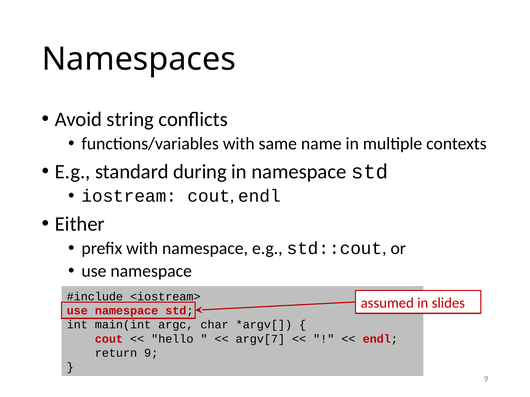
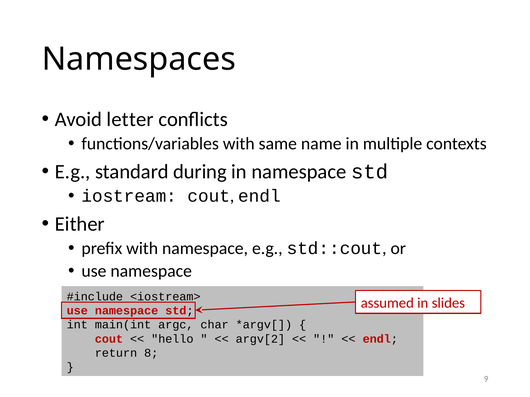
string: string -> letter (130, 119)
argv[7: argv[7 -> argv[2 (260, 339)
return 9: 9 -> 8 (151, 353)
